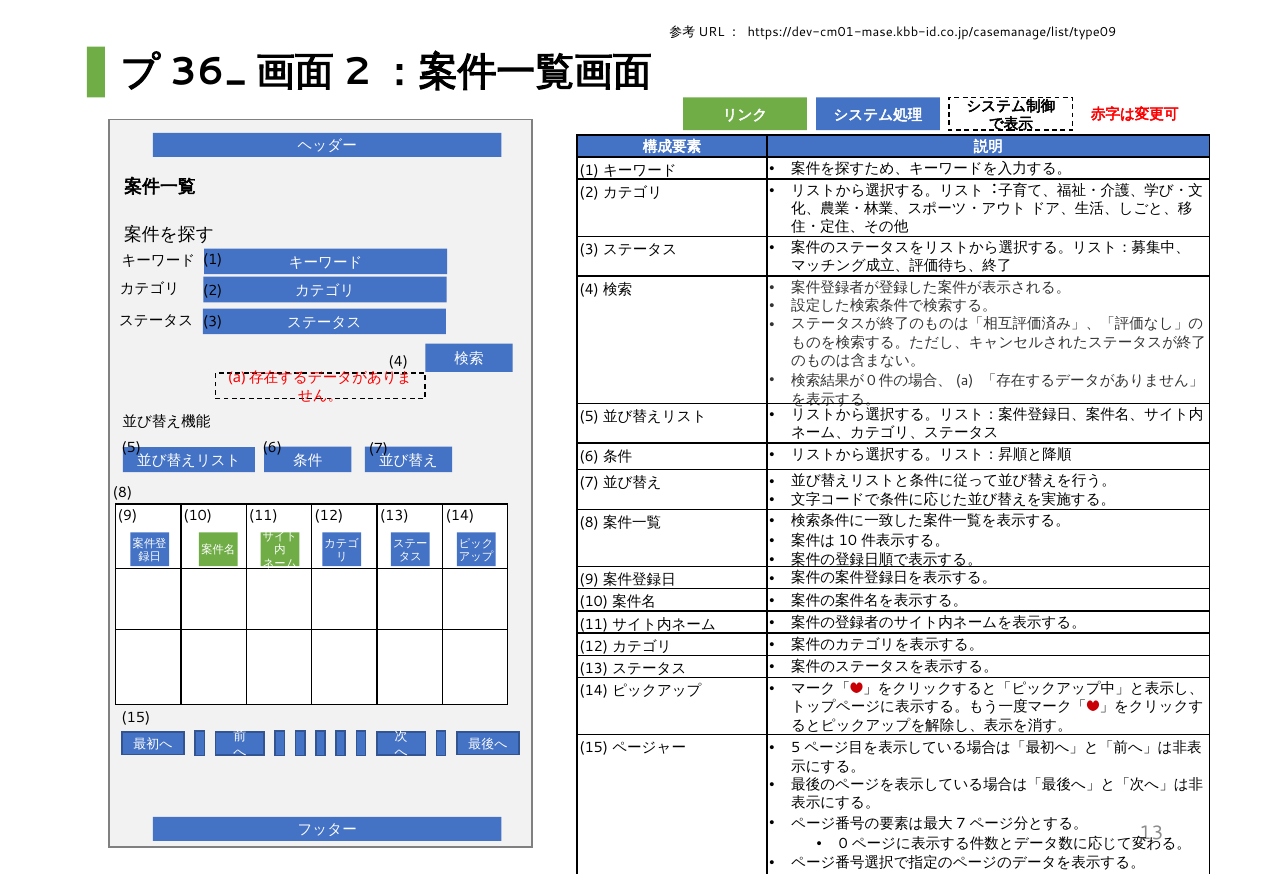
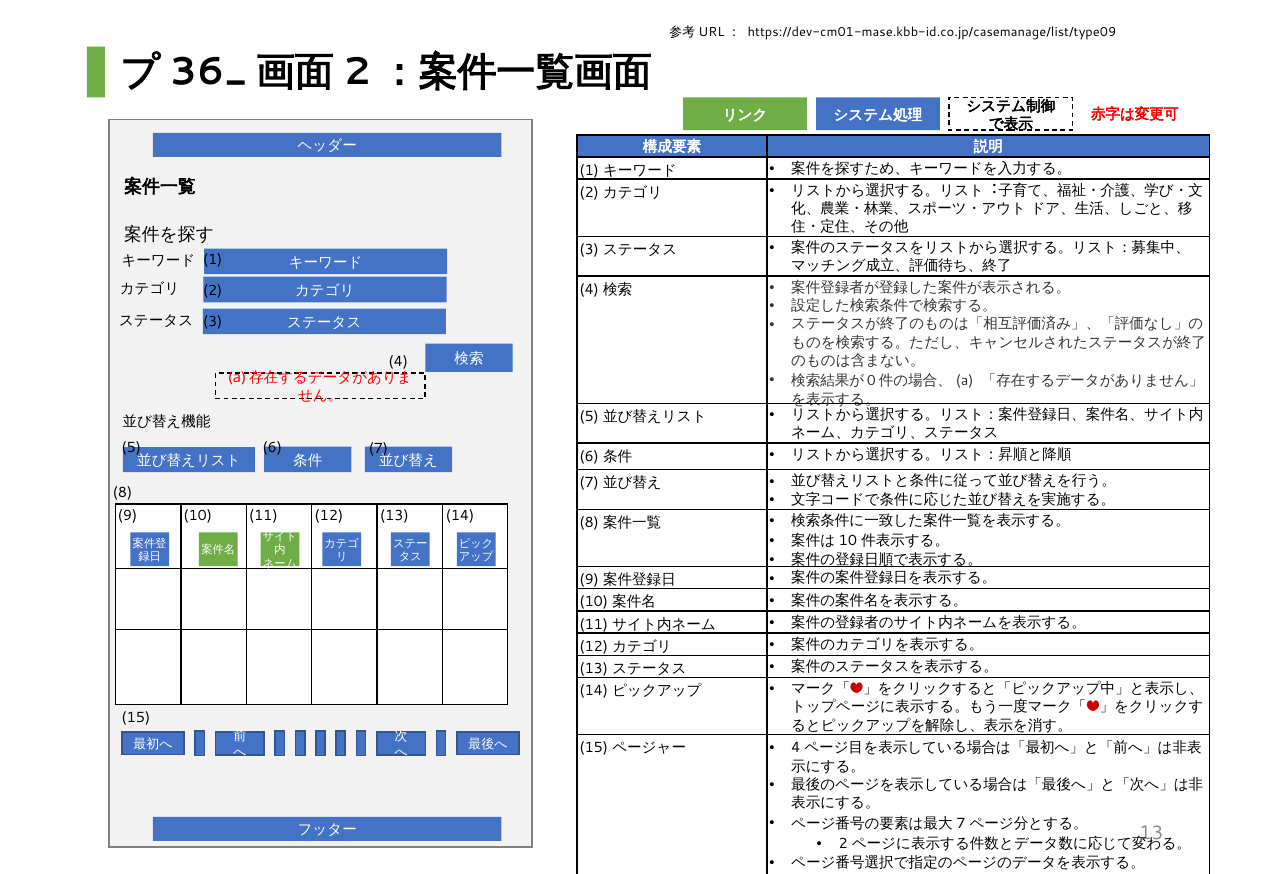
5: 5 -> 4 (796, 748)
0: 0 -> 2 (843, 844)
